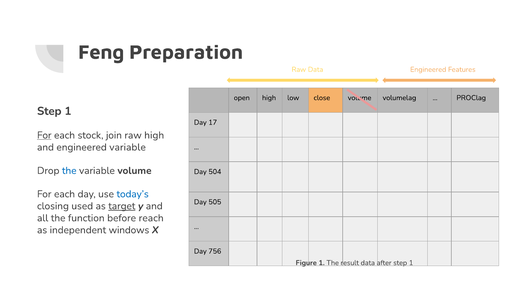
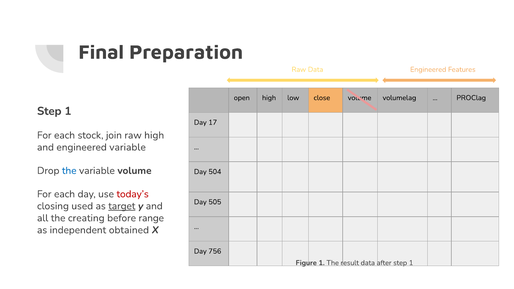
Feng: Feng -> Final (101, 52)
For underline: present -> none (44, 135)
today’s colour: blue -> red (133, 194)
function: function -> creating (86, 218)
reach: reach -> range (151, 218)
windows: windows -> obtained (129, 230)
